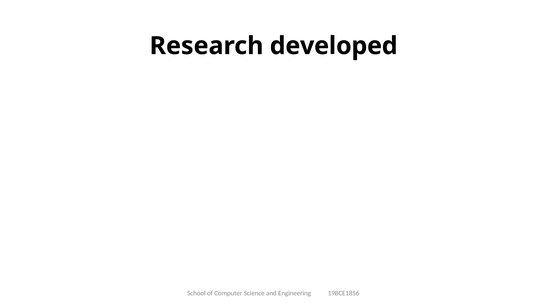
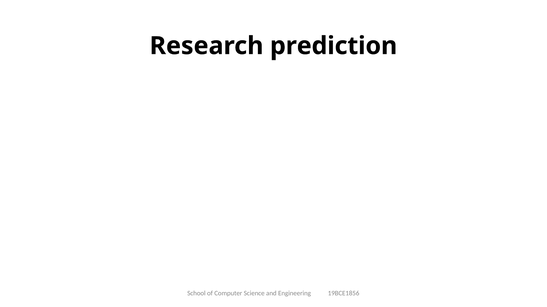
developed: developed -> prediction (334, 46)
